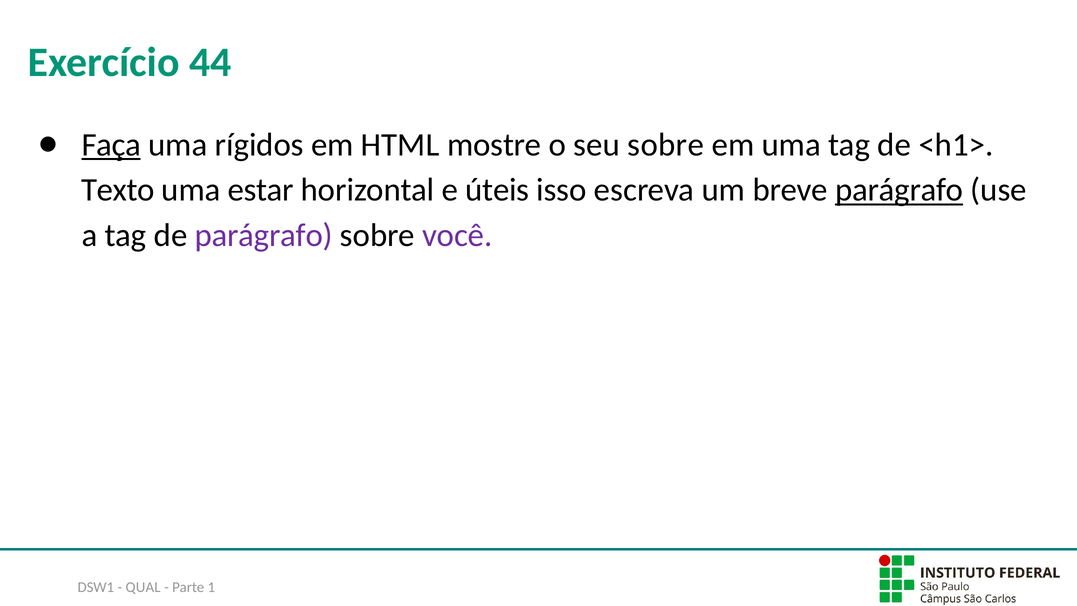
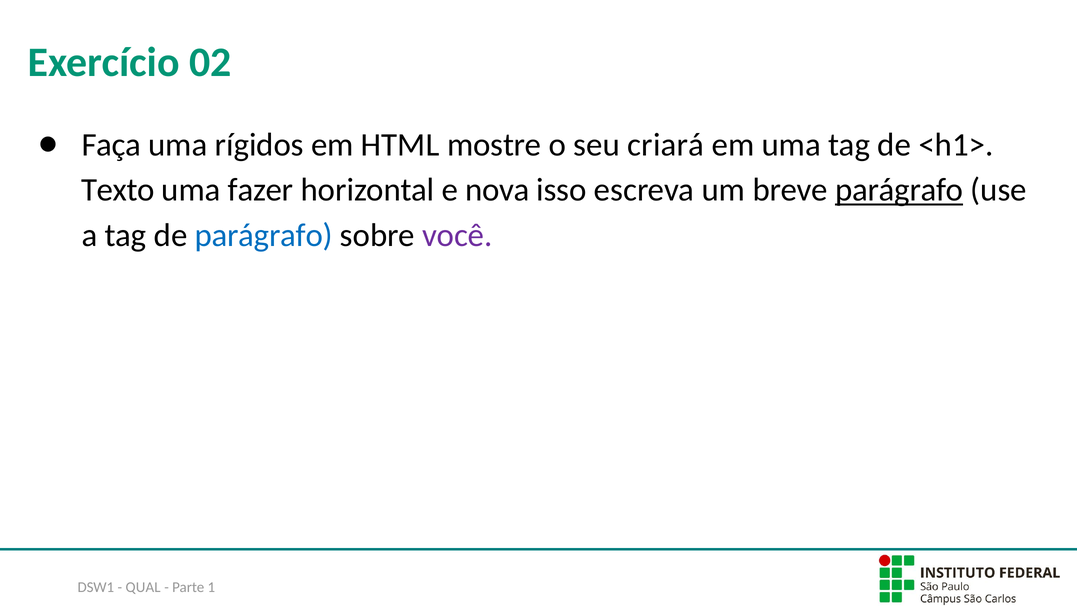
44: 44 -> 02 (210, 62)
Faça underline: present -> none (111, 145)
seu sobre: sobre -> criará (666, 145)
estar: estar -> fazer (261, 190)
úteis: úteis -> nova (497, 190)
parágrafo colour: purple -> blue (264, 235)
